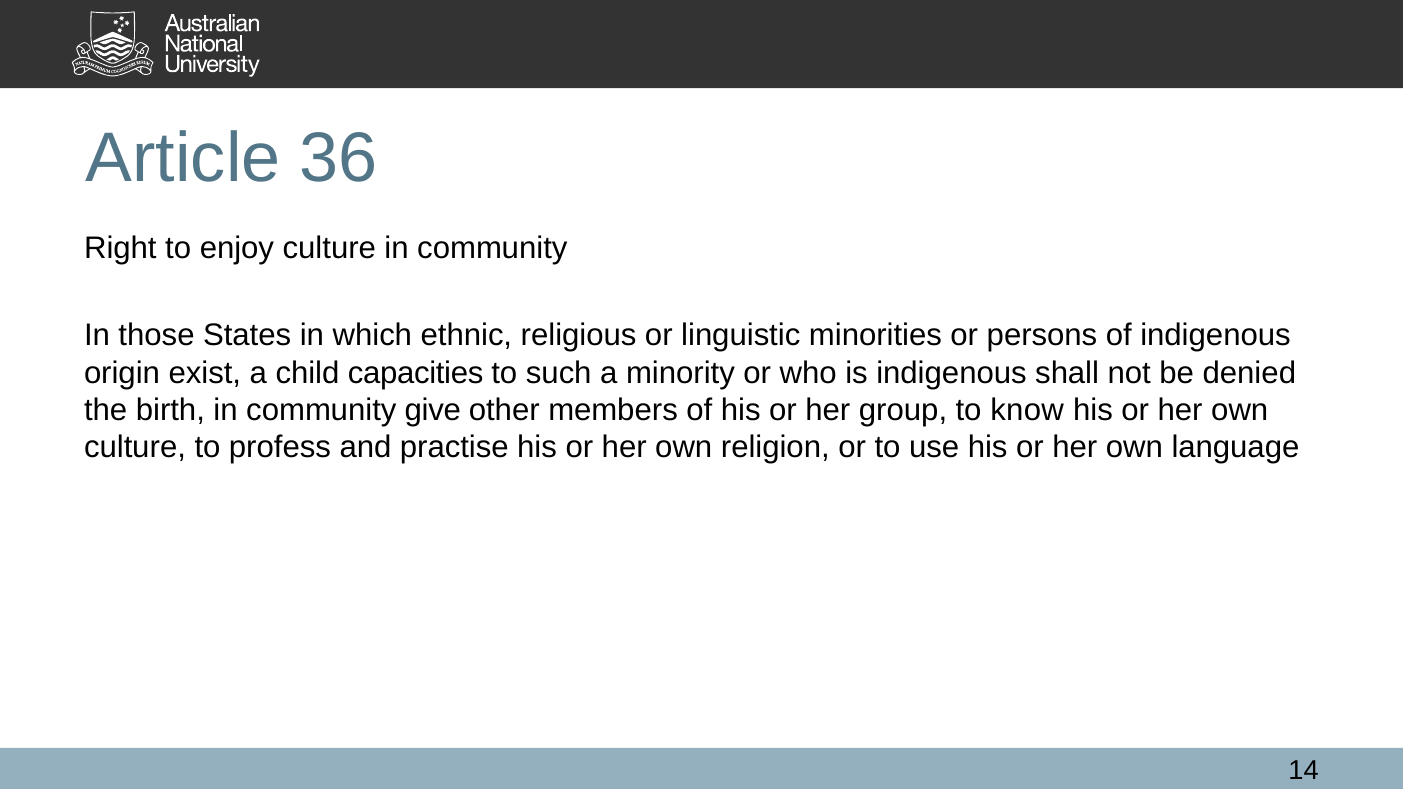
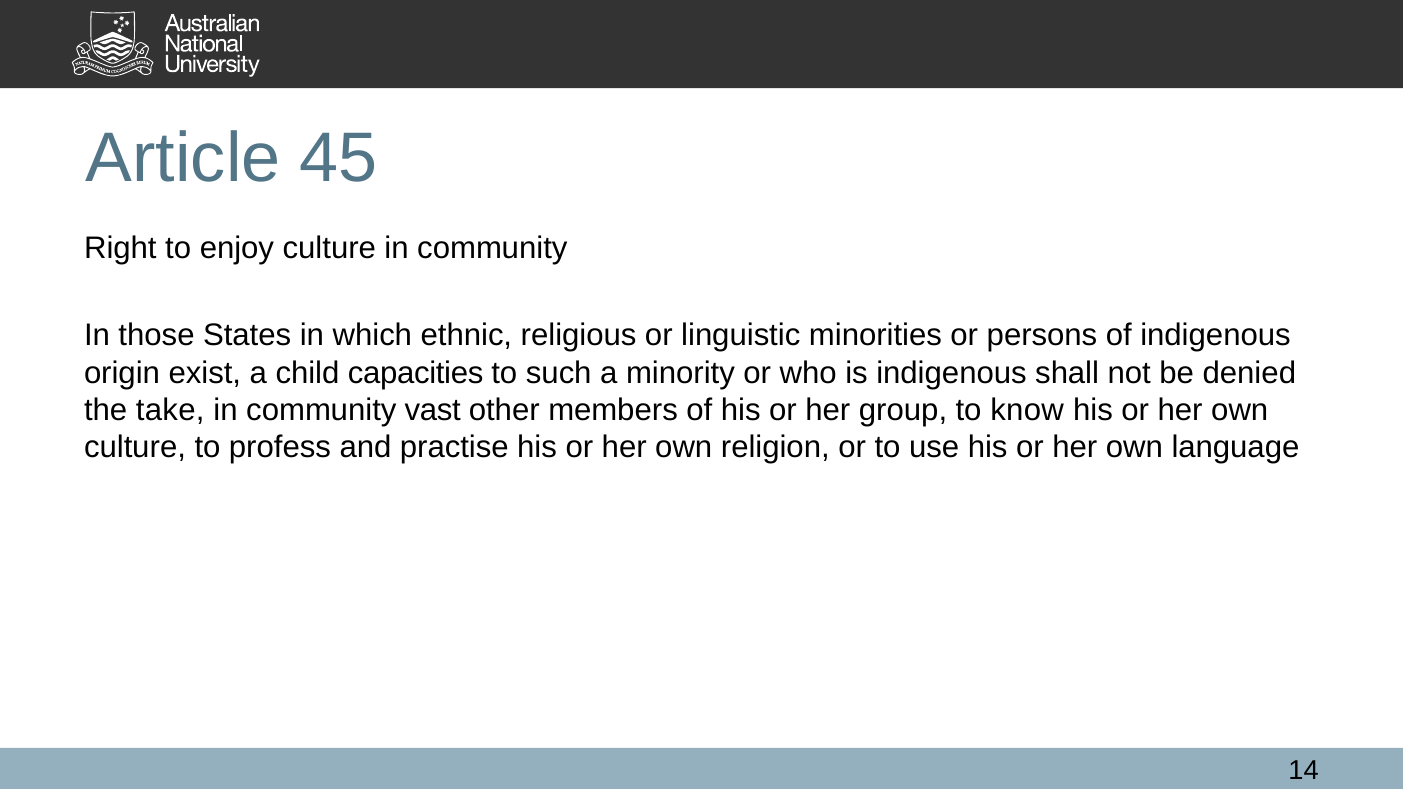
36: 36 -> 45 (339, 159)
birth: birth -> take (170, 410)
give: give -> vast (433, 410)
